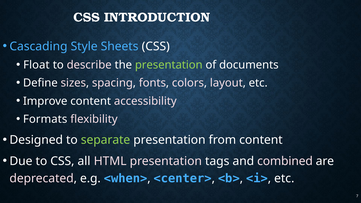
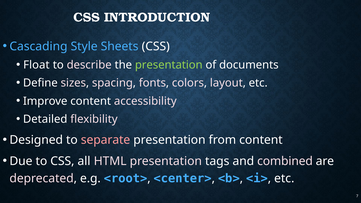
Formats: Formats -> Detailed (45, 119)
separate colour: light green -> pink (106, 140)
<when>: <when> -> <root> (126, 178)
